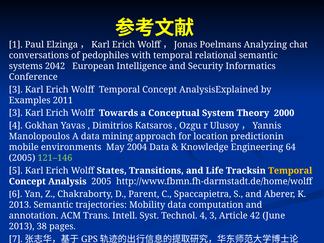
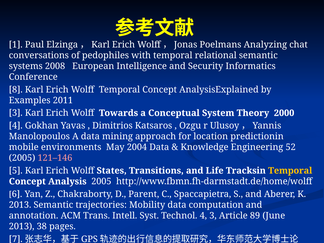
2042: 2042 -> 2008 (55, 66)
3: 3 -> 8 (16, 90)
64: 64 -> 52 (291, 147)
121–146 colour: light green -> pink (55, 158)
42: 42 -> 89 (255, 216)
